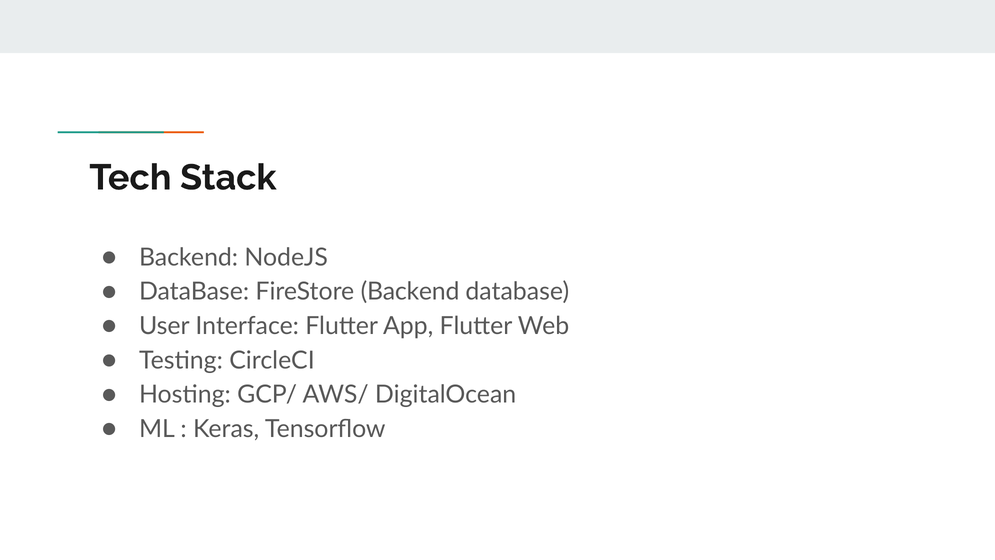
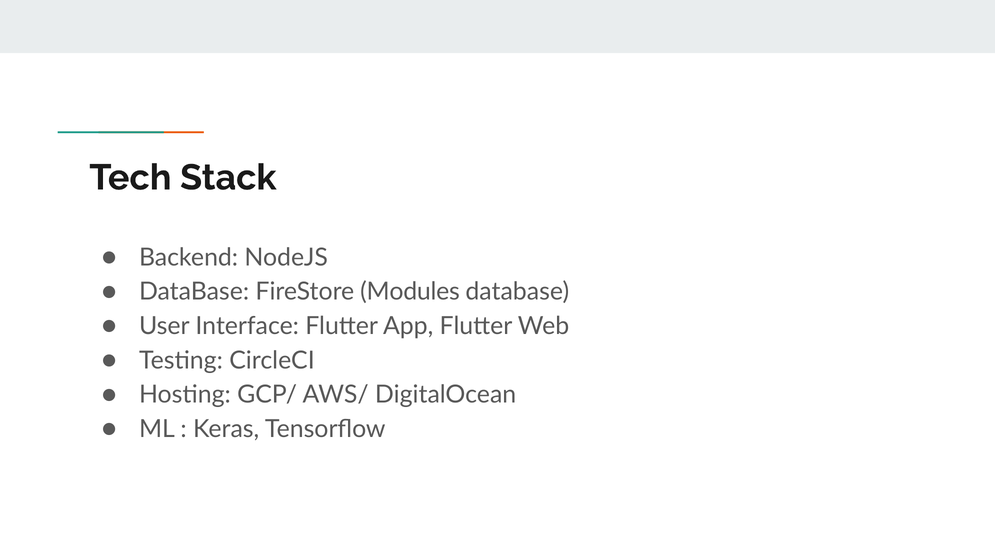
FireStore Backend: Backend -> Modules (410, 292)
